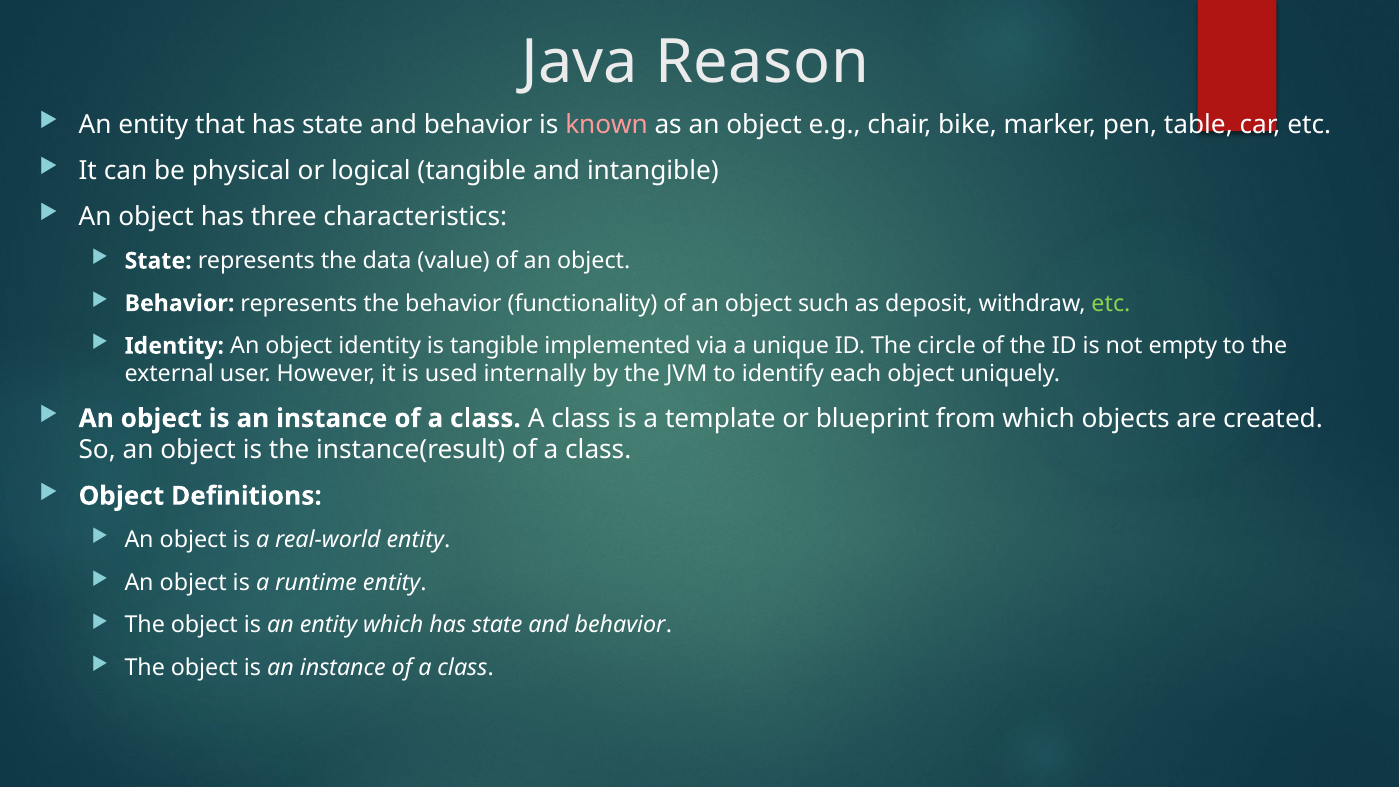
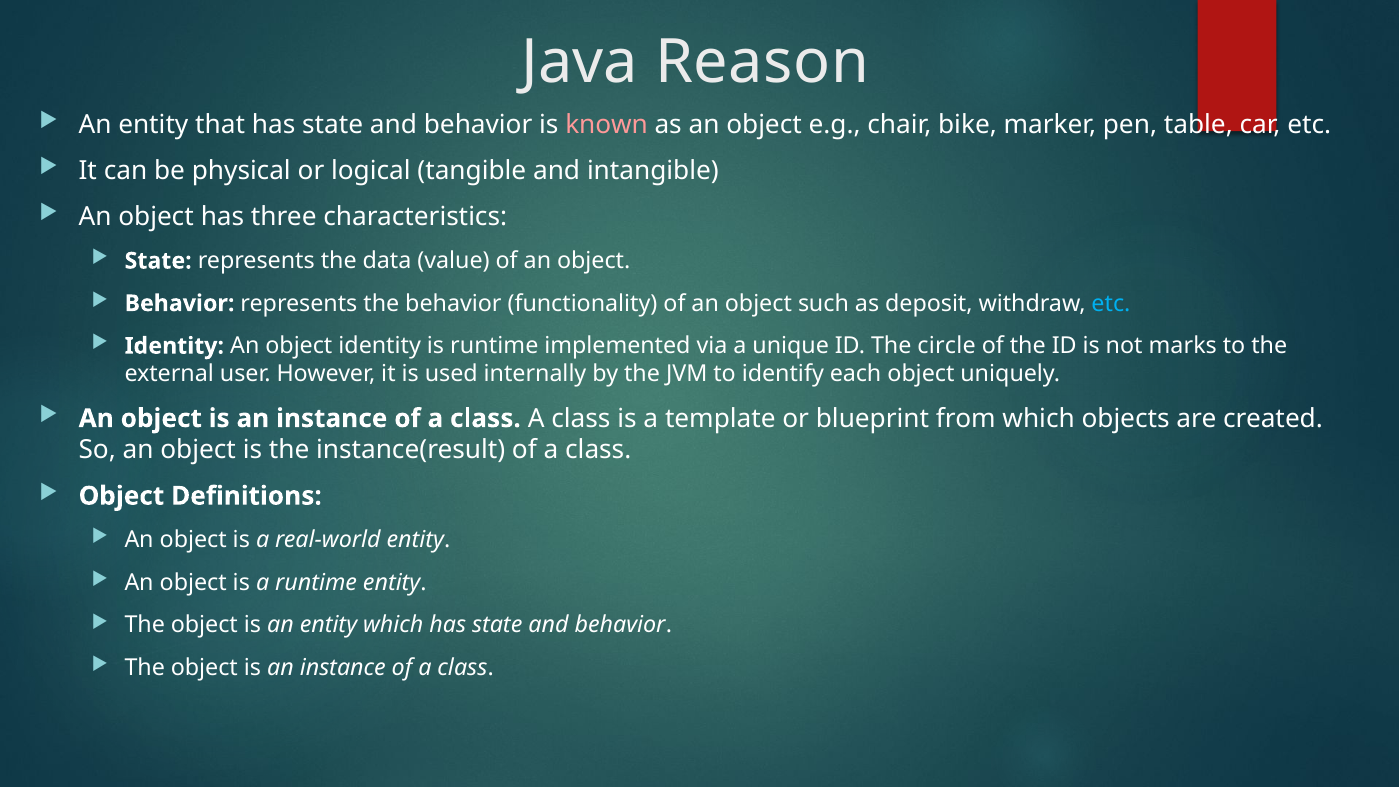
etc colour: light green -> light blue (1111, 303)
is tangible: tangible -> runtime (494, 346)
empty: empty -> marks (1183, 346)
